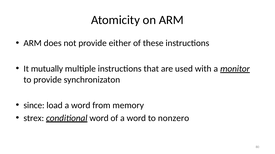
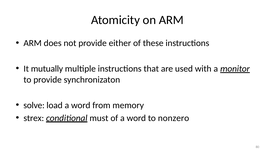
since: since -> solve (34, 106)
word: word -> must (99, 119)
